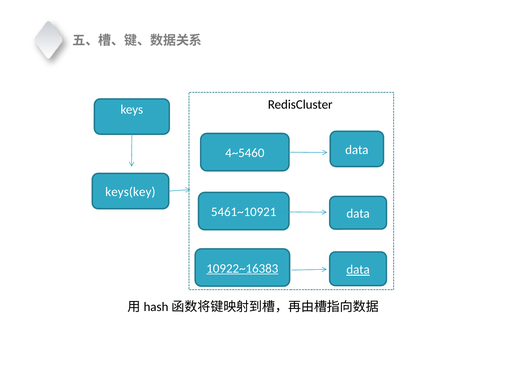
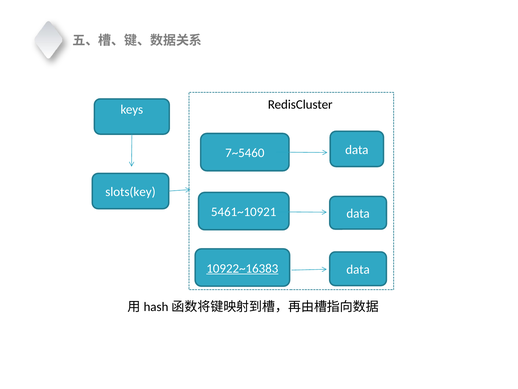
4~5460: 4~5460 -> 7~5460 (245, 153)
keys(key: keys(key -> slots(key (130, 192)
data underline: present -> none (358, 269)
